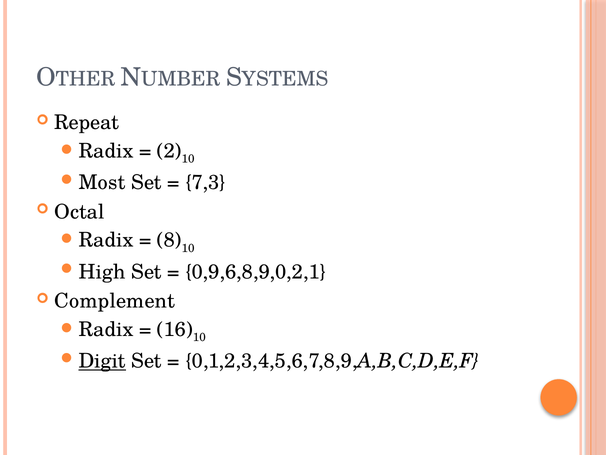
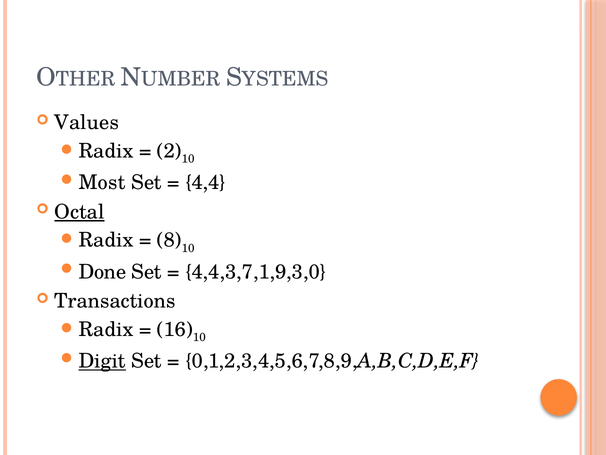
Repeat: Repeat -> Values (87, 123)
7,3: 7,3 -> 4,4 (206, 182)
Octal underline: none -> present (80, 212)
High: High -> Done (102, 272)
0,9,6,8,9,0,2,1: 0,9,6,8,9,0,2,1 -> 4,4,3,7,1,9,3,0 (256, 272)
Complement: Complement -> Transactions (115, 301)
